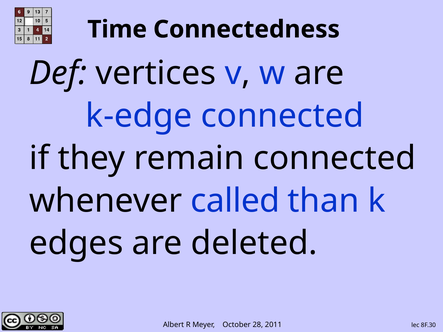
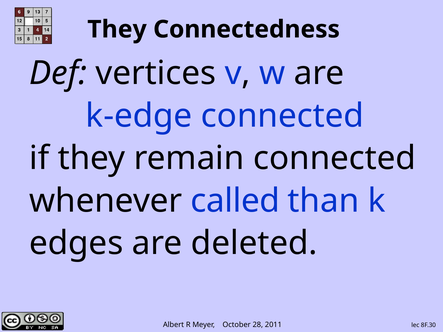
Time: Time -> They (117, 29)
